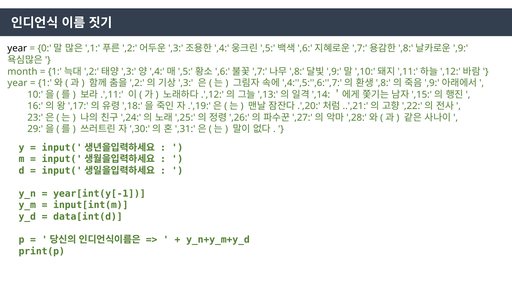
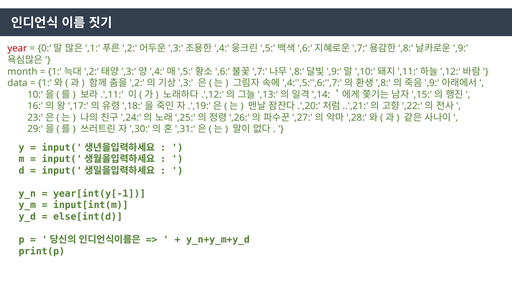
year colour: black -> red (17, 48)
year: year -> data (17, 83)
data[int(d: data[int(d -> else[int(d (88, 217)
